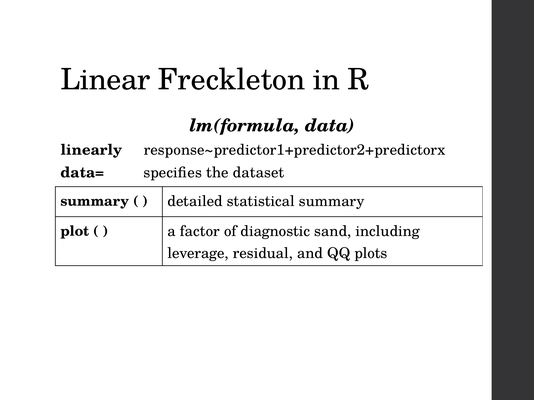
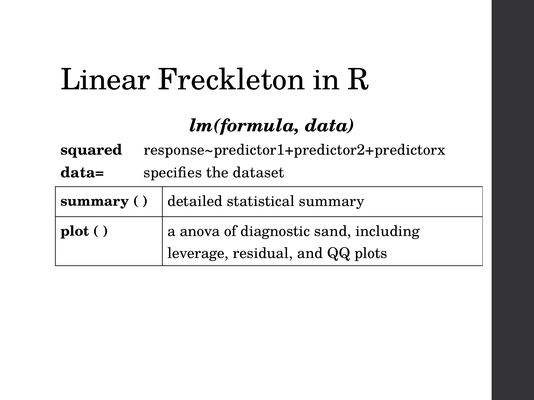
linearly: linearly -> squared (92, 150)
factor: factor -> anova (200, 232)
